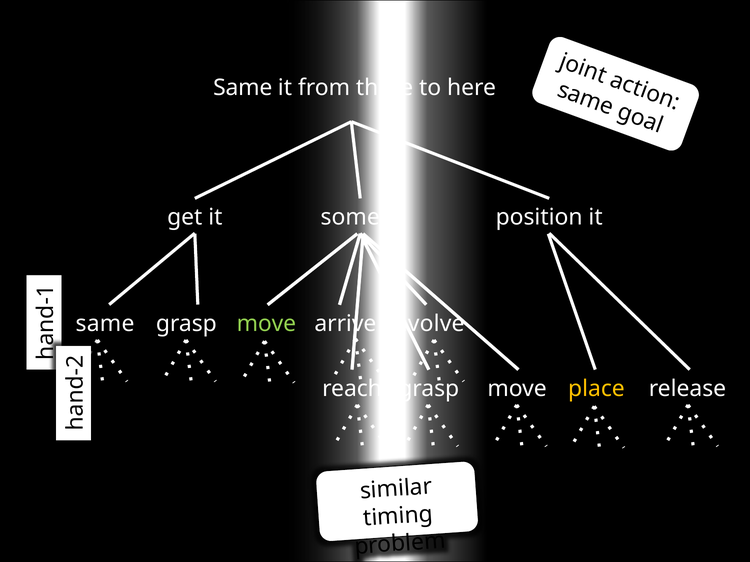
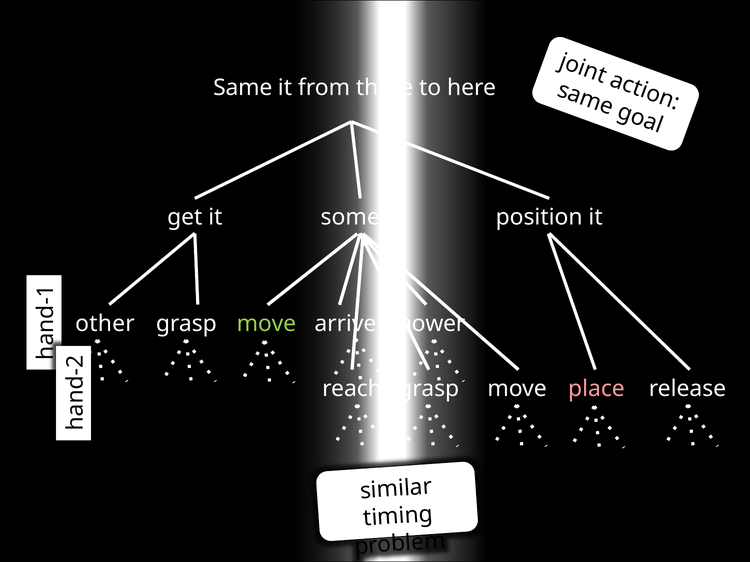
involve: involve -> shower (426, 324)
same: same -> other (105, 324)
place colour: yellow -> pink (596, 389)
